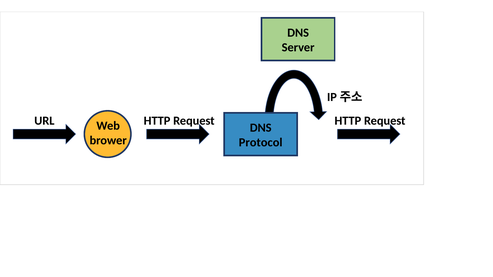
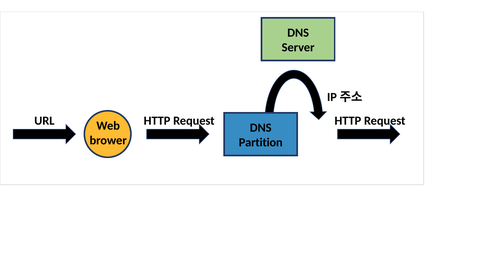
Protocol: Protocol -> Partition (261, 143)
